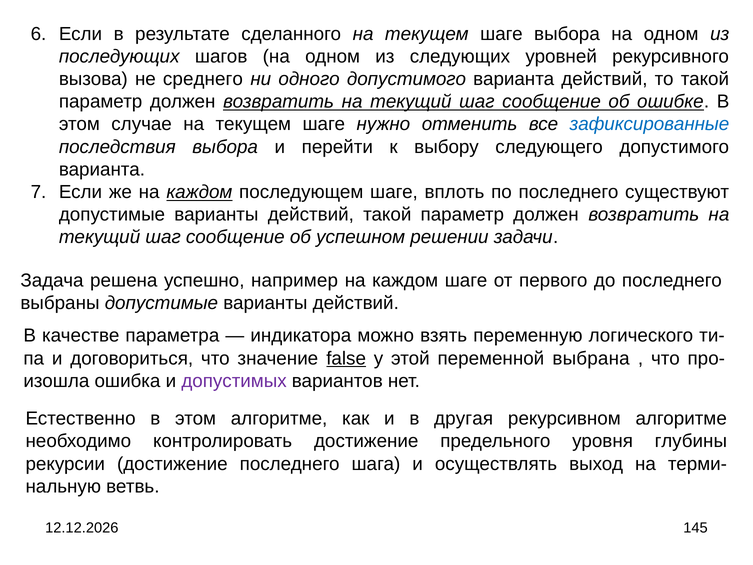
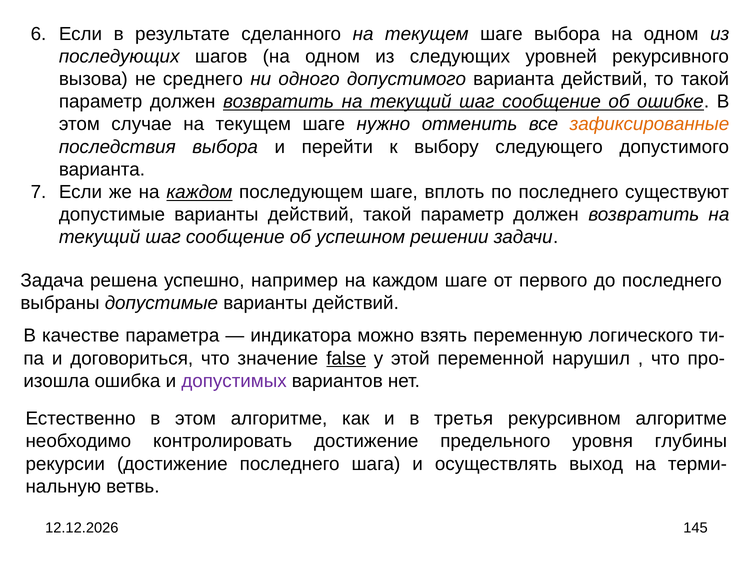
зафиксированные colour: blue -> orange (649, 124)
выбрана: выбрана -> нарушил (591, 358)
другая: другая -> третья (464, 418)
